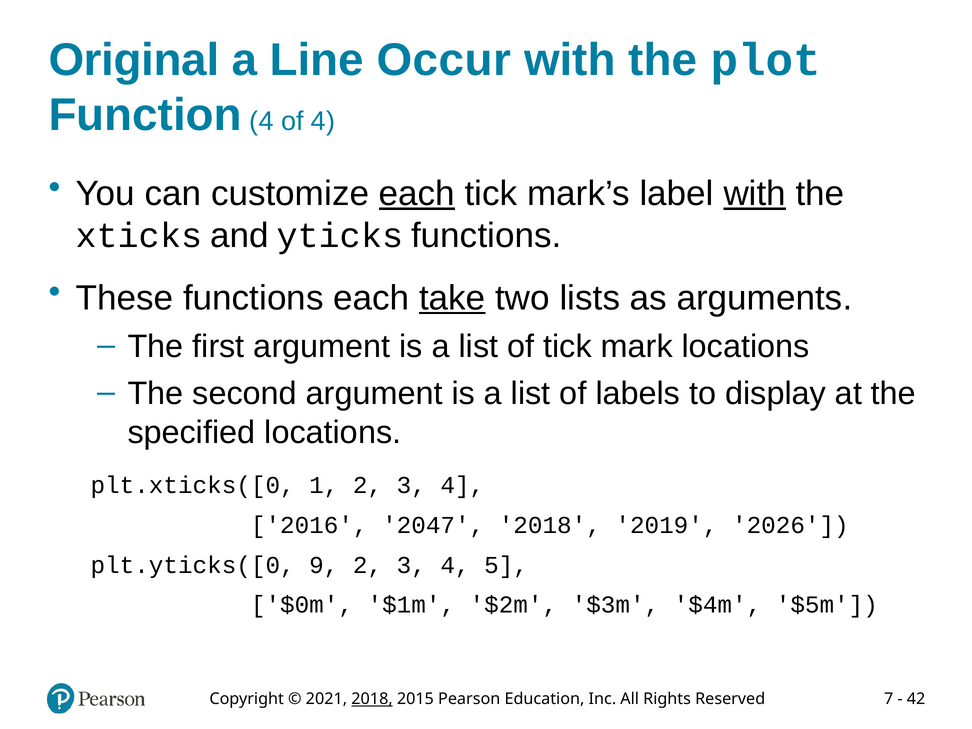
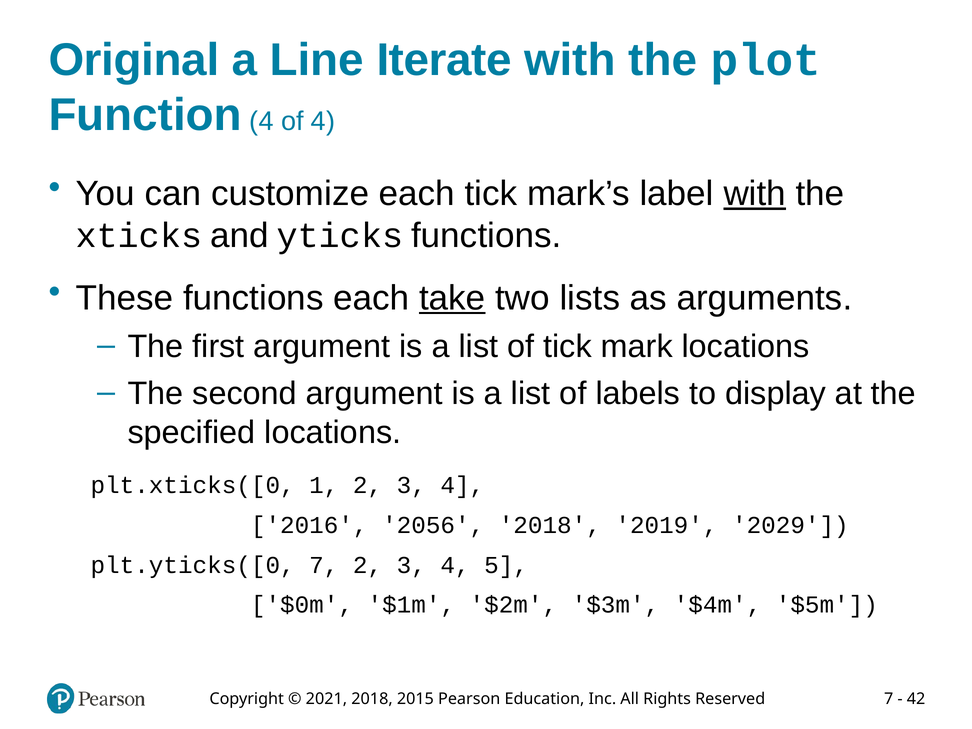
Occur: Occur -> Iterate (444, 60)
each underline: present -> none (417, 194)
2047: 2047 -> 2056 (433, 525)
2026: 2026 -> 2029 (790, 525)
plt.yticks([0 9: 9 -> 7 (324, 565)
2018 underline: present -> none (372, 699)
